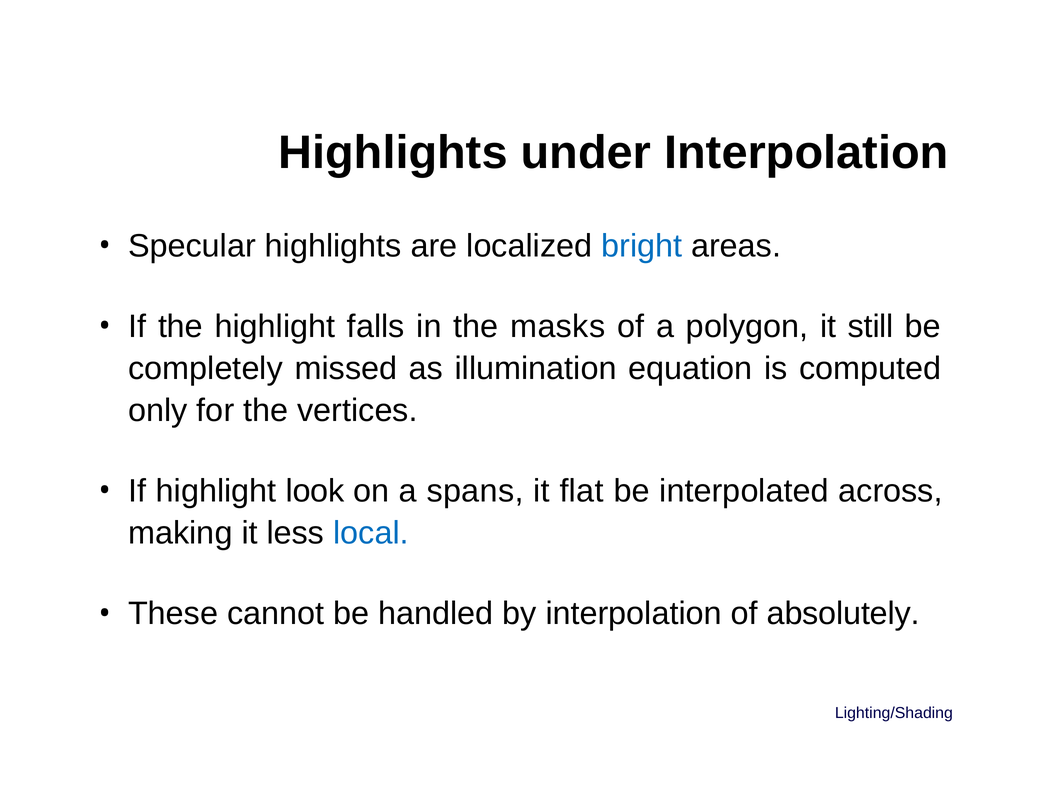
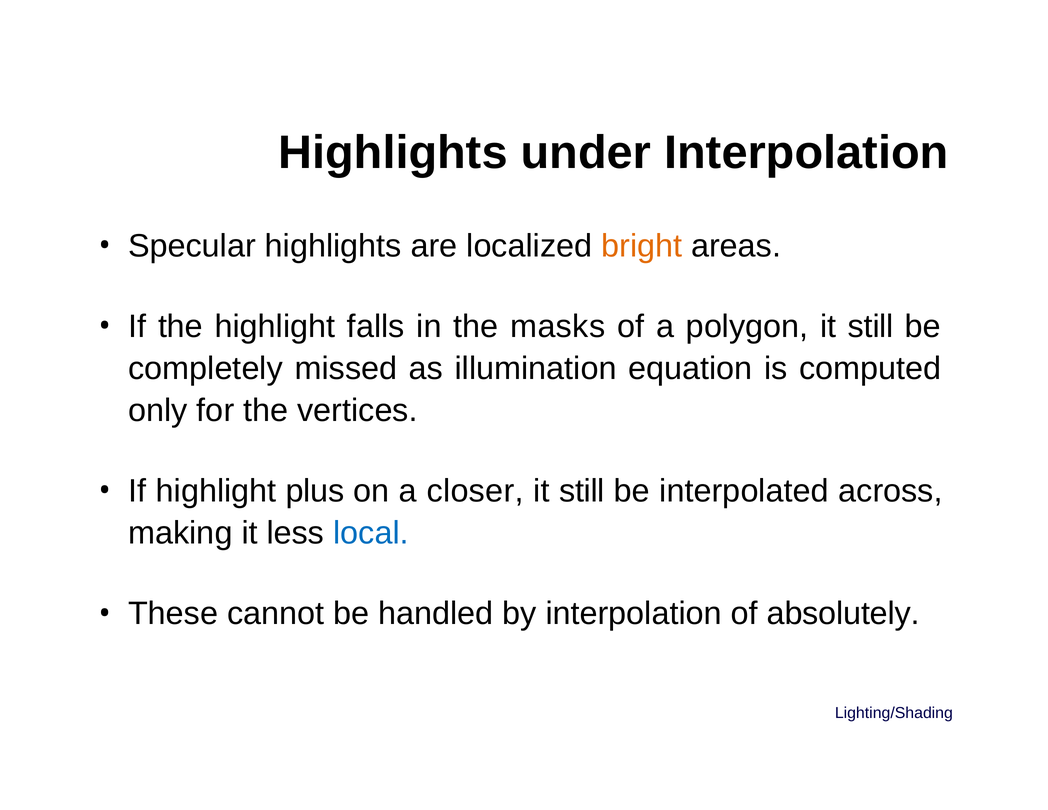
bright colour: blue -> orange (642, 246)
look: look -> plus (315, 491)
spans: spans -> closer (475, 491)
flat: flat -> still (582, 491)
